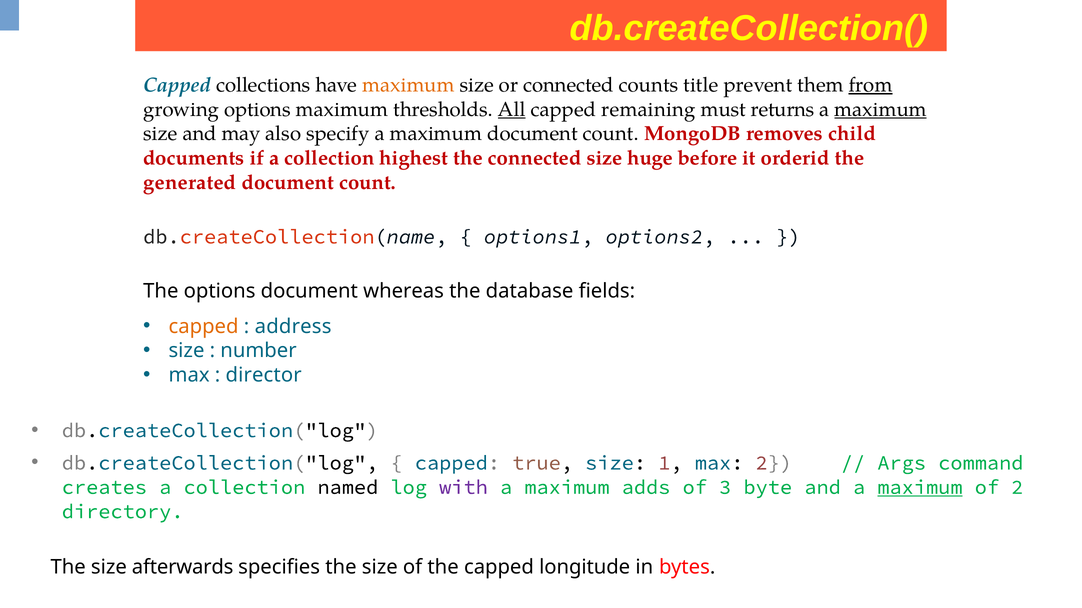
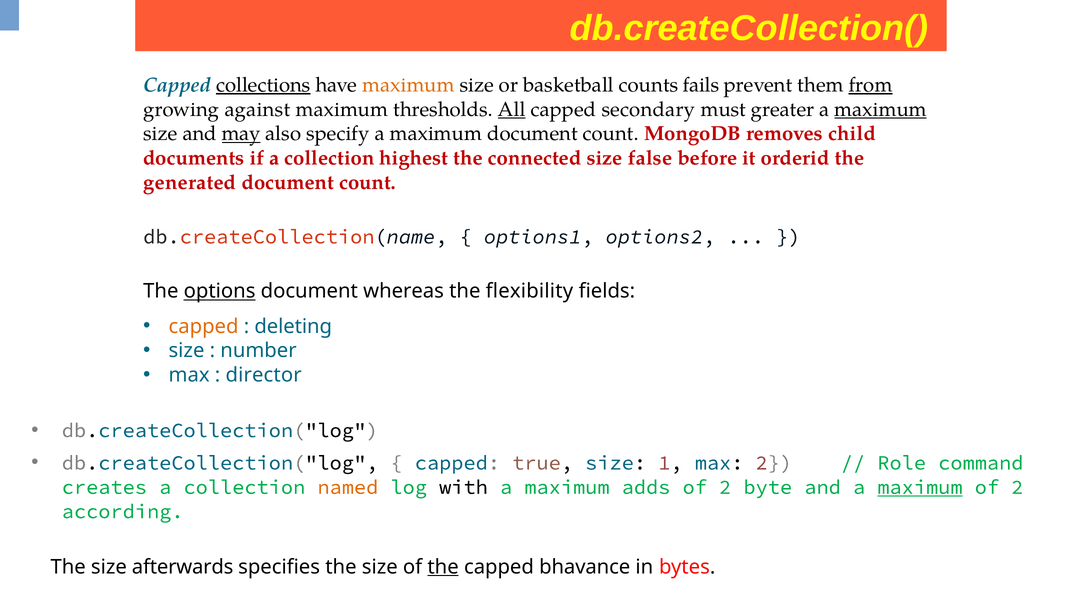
collections underline: none -> present (263, 85)
or connected: connected -> basketball (568, 85)
title: title -> fails (701, 85)
growing options: options -> against (257, 110)
remaining: remaining -> secondary (648, 110)
returns: returns -> greater (783, 110)
may underline: none -> present (241, 134)
huge: huge -> false (650, 158)
options underline: none -> present (220, 292)
database: database -> flexibility (529, 292)
address: address -> deleting (293, 327)
Args: Args -> Role (902, 463)
named colour: black -> orange (348, 488)
with colour: purple -> black (463, 488)
3: 3 -> 2 (725, 488)
directory: directory -> according (123, 512)
the underline: none -> present (443, 567)
longitude: longitude -> bhavance (585, 567)
